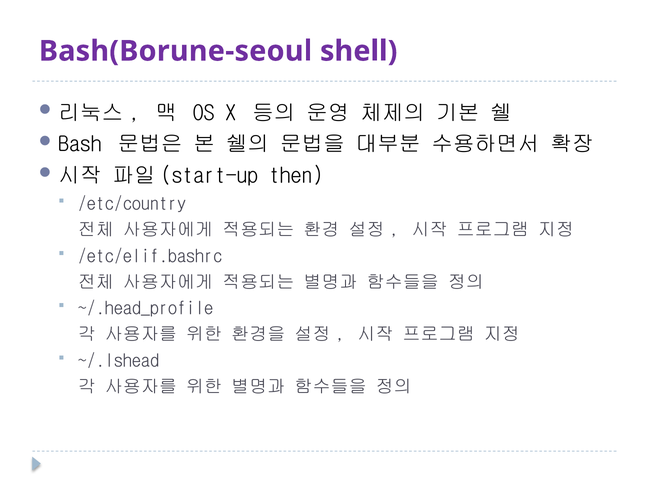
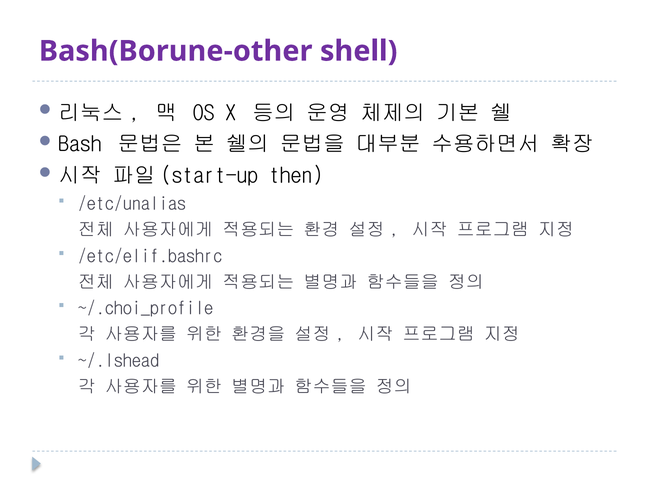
Bash(Borune-seoul: Bash(Borune-seoul -> Bash(Borune-other (176, 51)
/etc/country: /etc/country -> /etc/unalias (132, 204)
~/.head_profile: ~/.head_profile -> ~/.choi_profile (145, 308)
